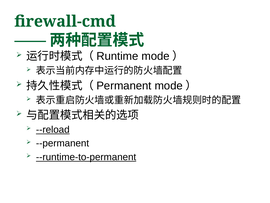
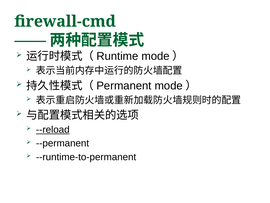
--runtime-to-permanent underline: present -> none (86, 157)
